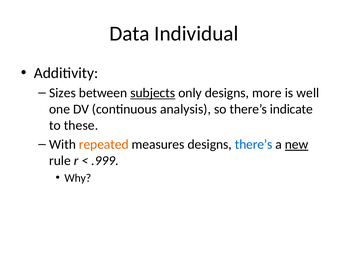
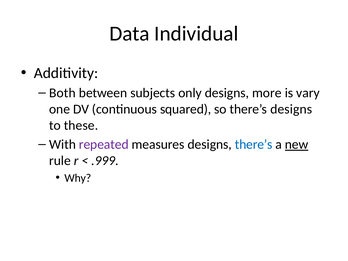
Sizes: Sizes -> Both (62, 93)
subjects underline: present -> none (153, 93)
well: well -> vary (308, 93)
analysis: analysis -> squared (186, 109)
there’s indicate: indicate -> designs (291, 109)
repeated colour: orange -> purple (104, 144)
